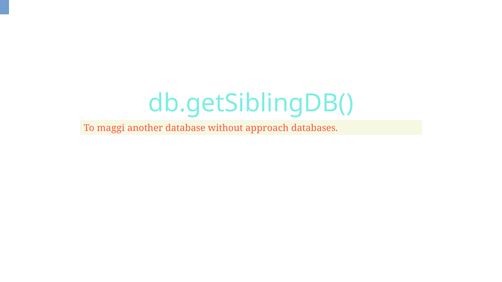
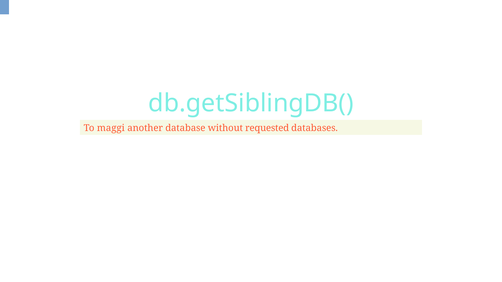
approach: approach -> requested (267, 128)
